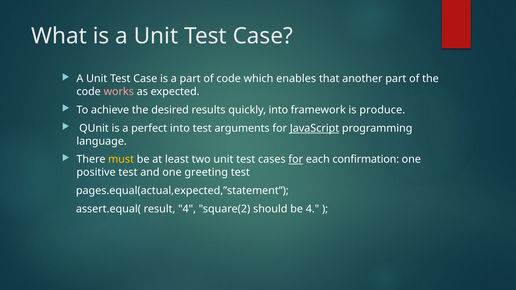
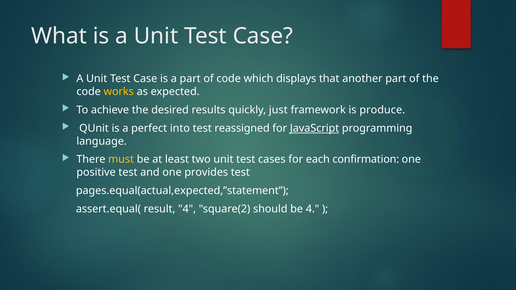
enables: enables -> displays (296, 79)
works colour: pink -> yellow (119, 92)
quickly into: into -> just (278, 110)
arguments: arguments -> reassigned (242, 128)
for underline: present -> none (296, 160)
greeting: greeting -> provides (206, 172)
